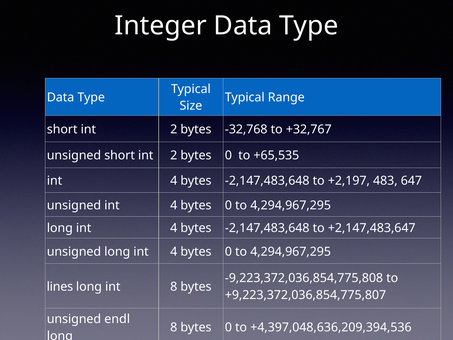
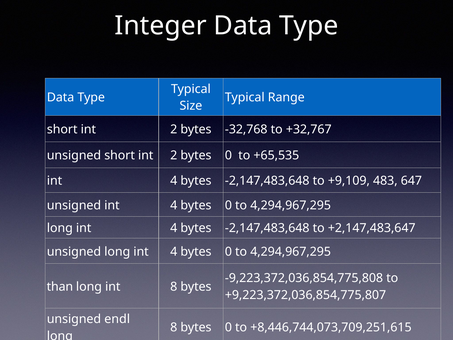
+2,197: +2,197 -> +9,109 (349, 181)
lines: lines -> than (60, 286)
+4,397,048,636,209,394,536: +4,397,048,636,209,394,536 -> +8,446,744,073,709,251,615 (331, 327)
